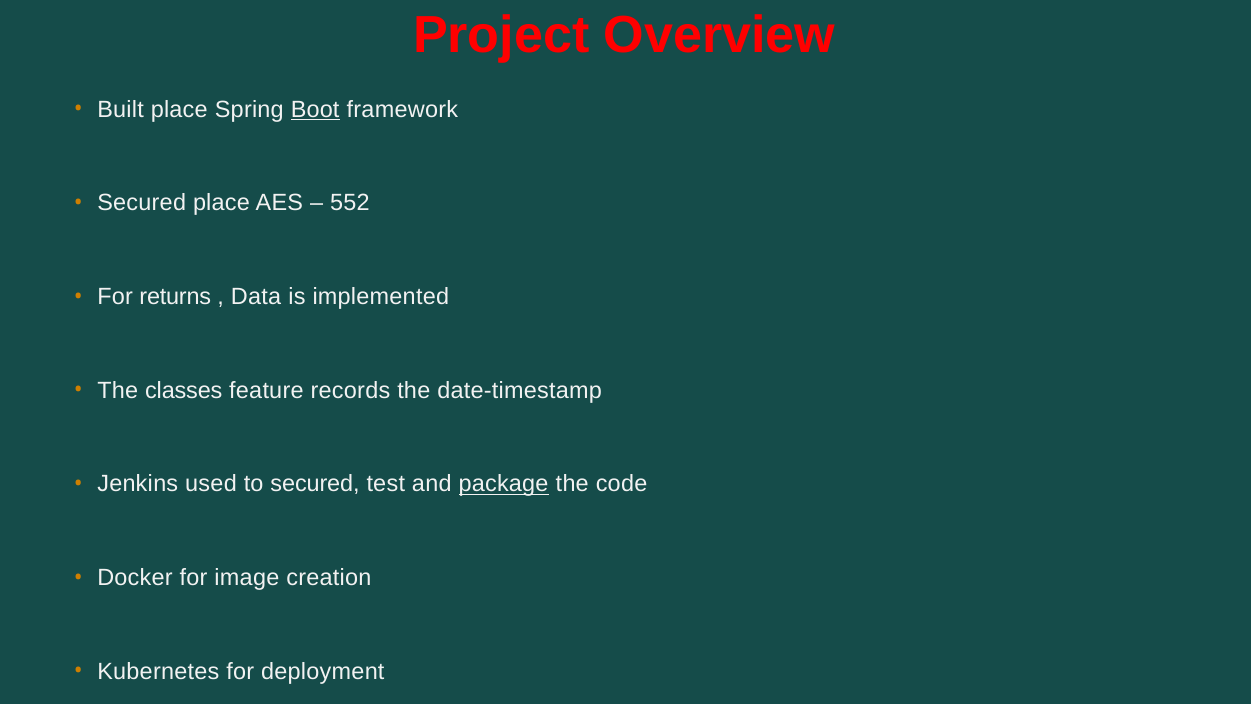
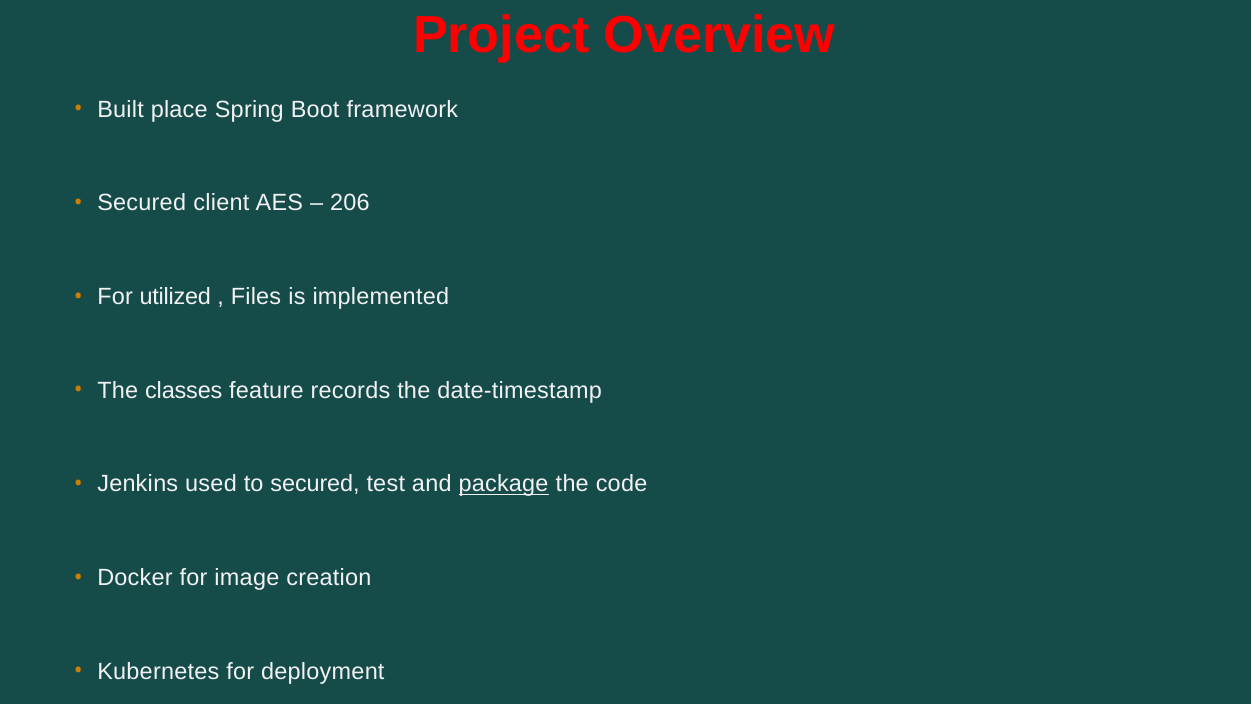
Boot underline: present -> none (315, 110)
Secured place: place -> client (221, 203)
552: 552 -> 206 (350, 203)
returns: returns -> utilized (175, 297)
Data: Data -> Files (256, 297)
